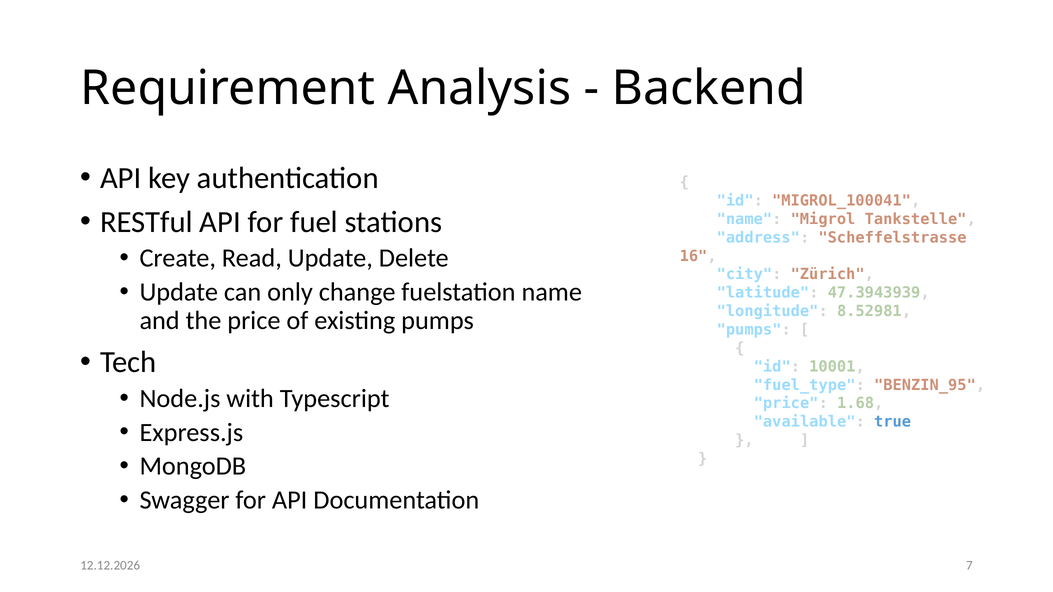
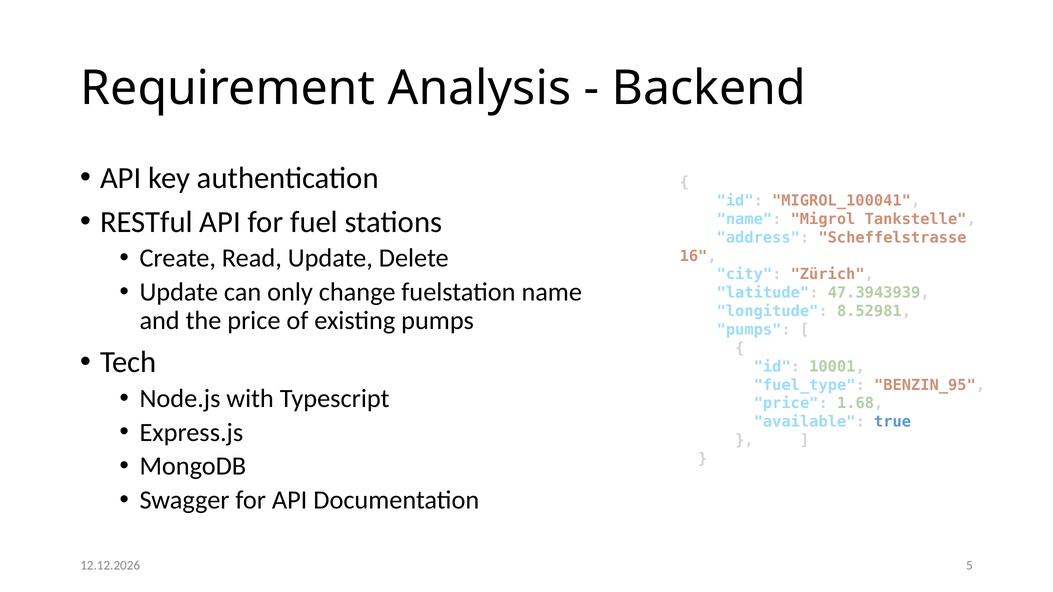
7: 7 -> 5 (969, 566)
